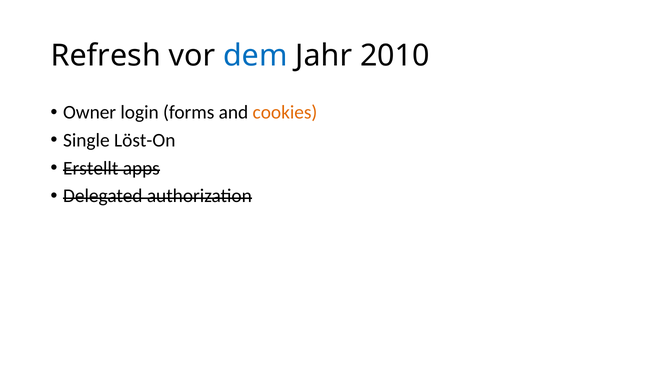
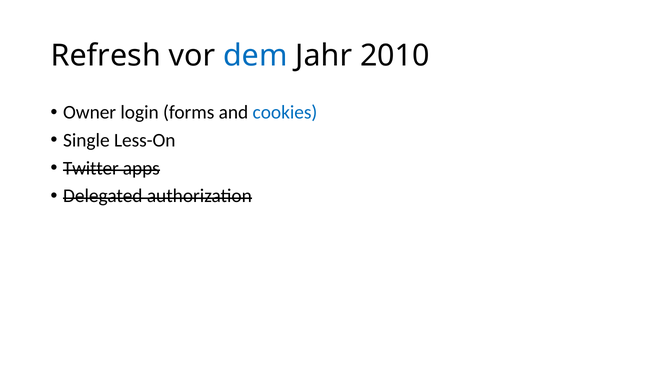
cookies colour: orange -> blue (285, 112)
Löst-On: Löst-On -> Less-On (145, 140)
Erstellt: Erstellt -> Twitter (91, 168)
